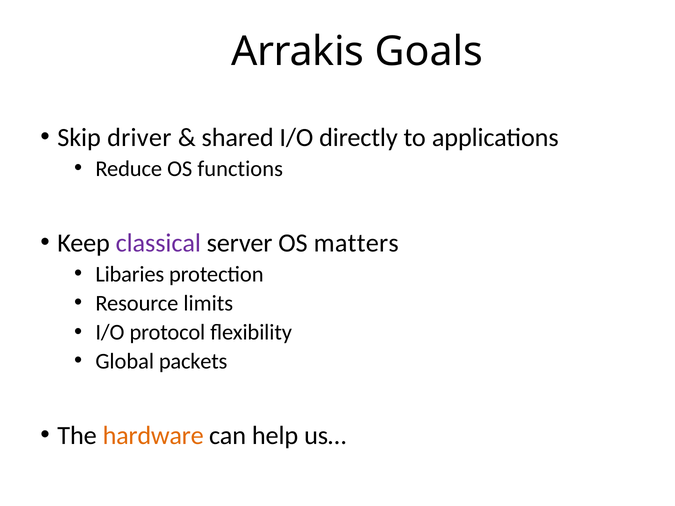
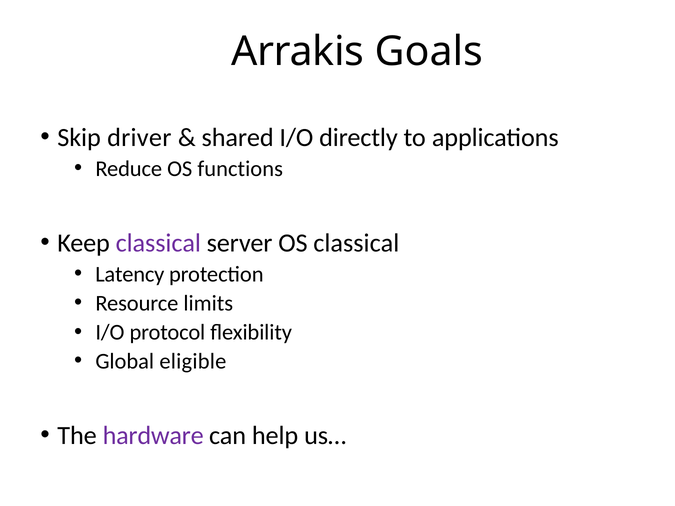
OS matters: matters -> classical (356, 243)
Libaries: Libaries -> Latency (130, 274)
packets: packets -> eligible (193, 361)
hardware colour: orange -> purple (153, 436)
